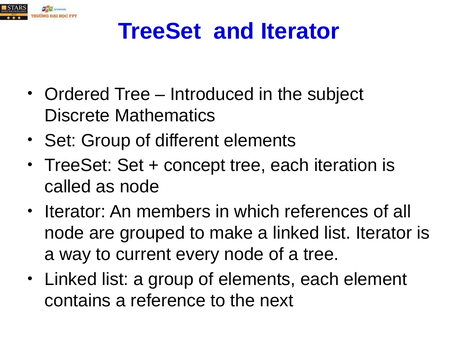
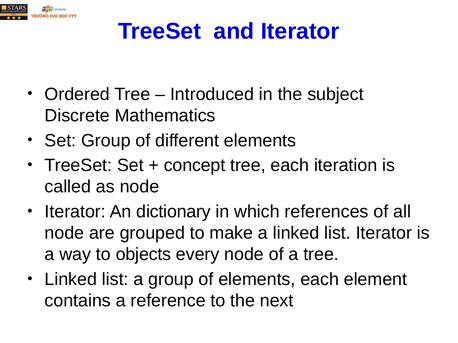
members: members -> dictionary (174, 212)
current: current -> objects (143, 255)
